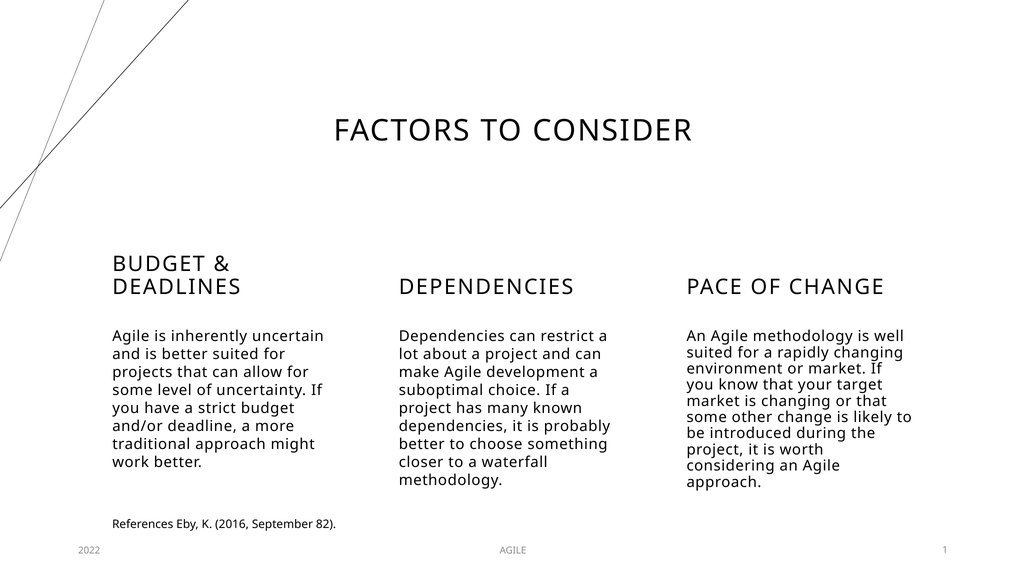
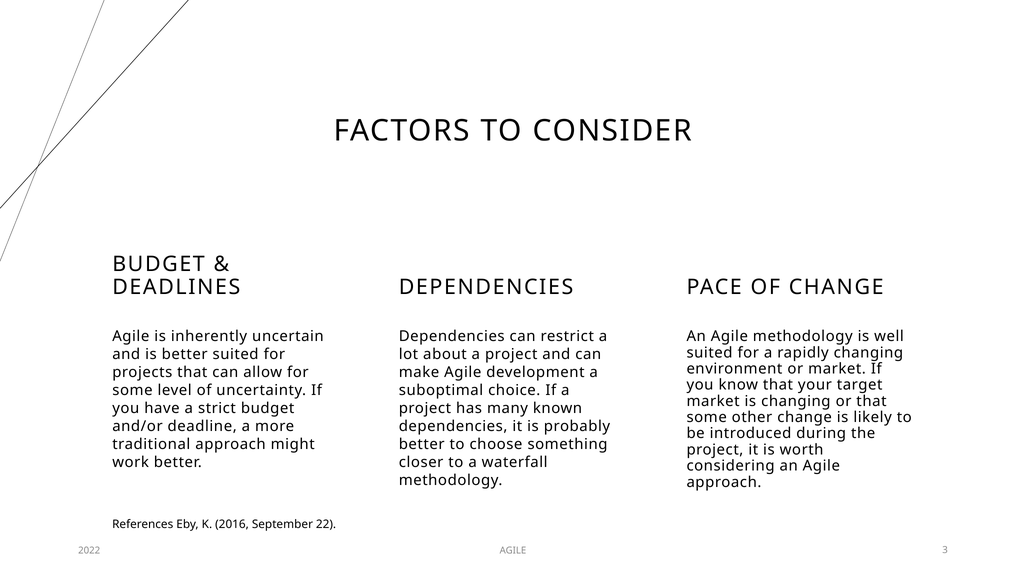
82: 82 -> 22 (326, 525)
1: 1 -> 3 (945, 550)
